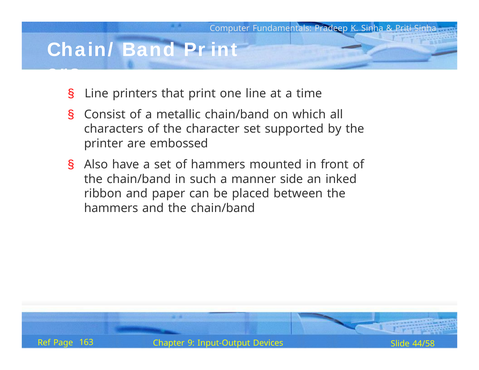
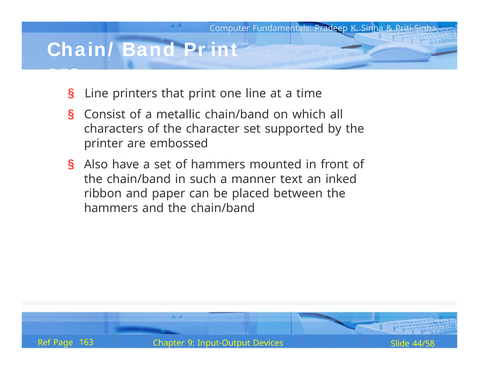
side: side -> text (291, 179)
